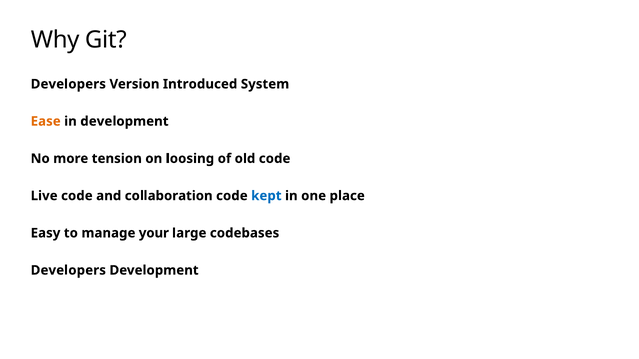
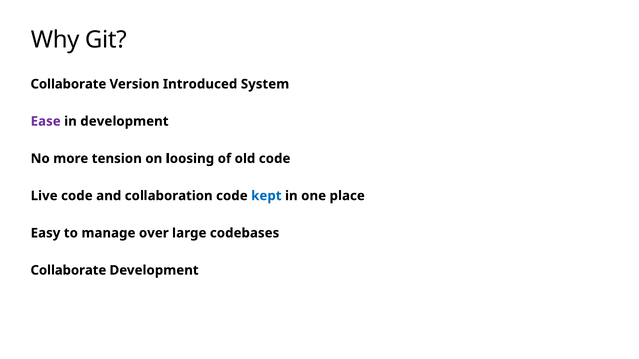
Developers: Developers -> Collaborate (68, 84)
Ease colour: orange -> purple (46, 121)
your: your -> over (154, 233)
Developers: Developers -> Collaborate (68, 271)
